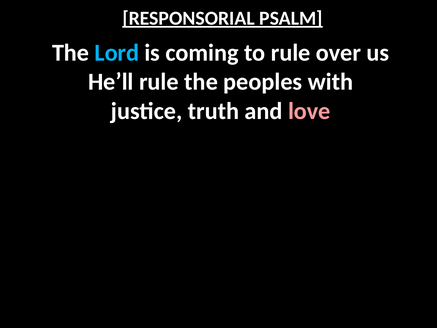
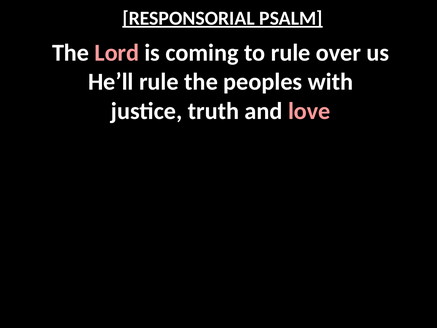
Lord colour: light blue -> pink (117, 53)
